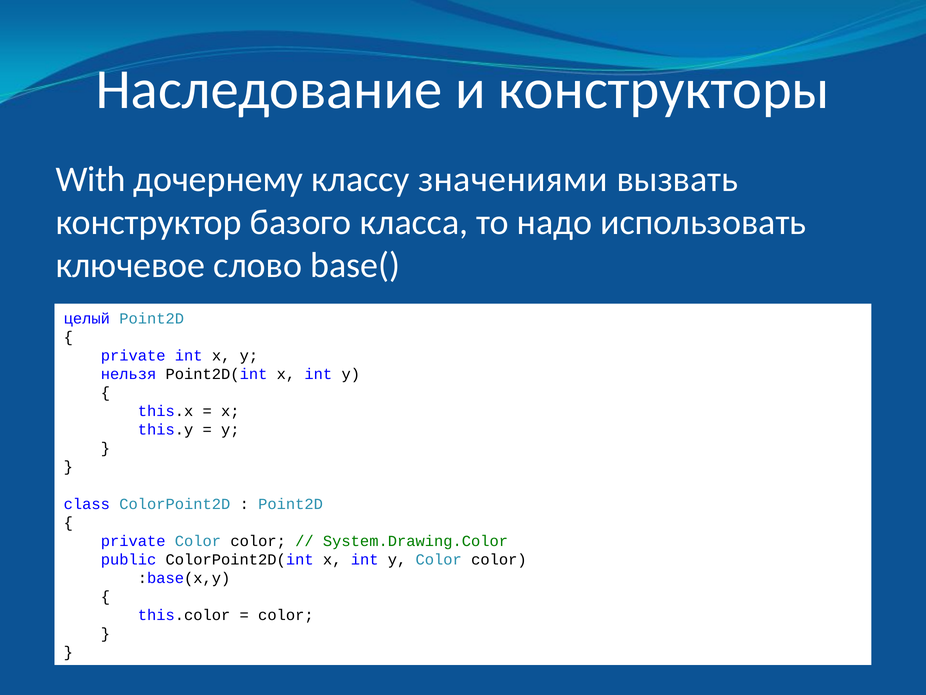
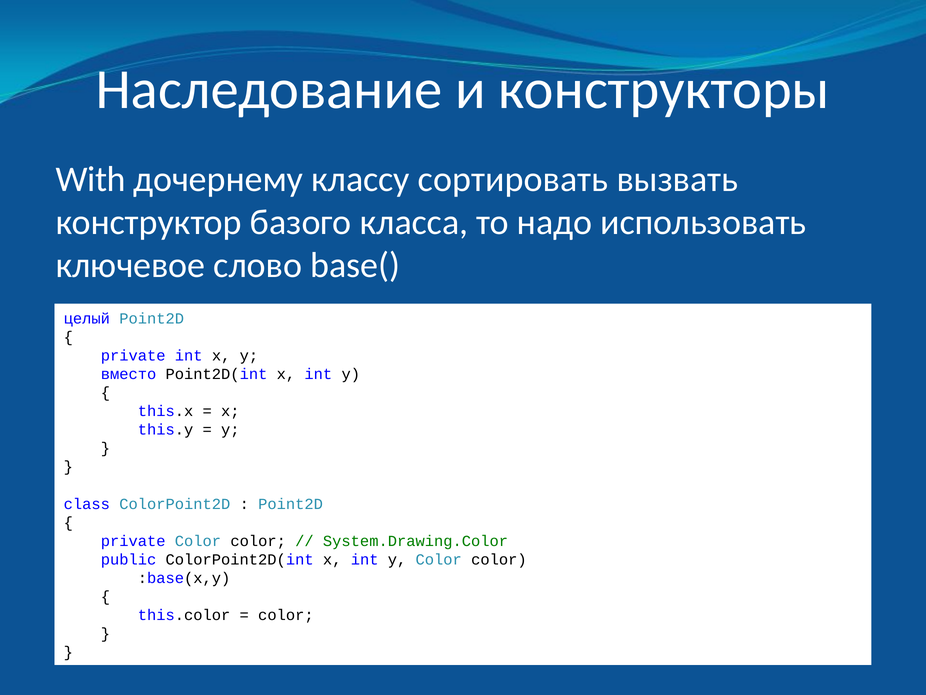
значениями: значениями -> сортировать (513, 179)
нельзя: нельзя -> вместо (129, 374)
